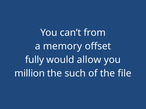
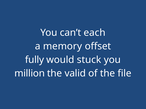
from: from -> each (95, 33)
allow: allow -> stuck (89, 60)
such: such -> valid (75, 74)
